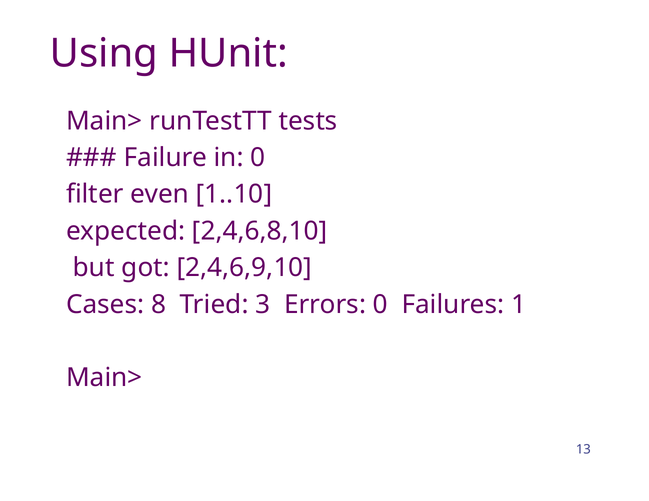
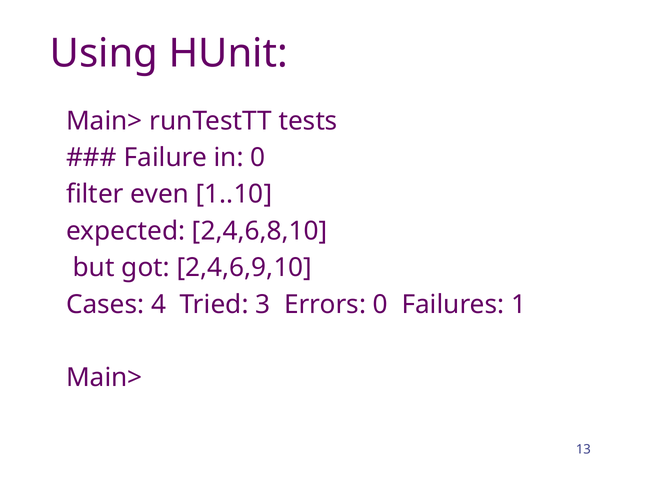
8: 8 -> 4 (159, 305)
